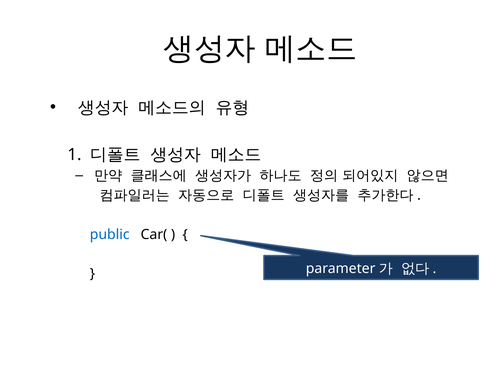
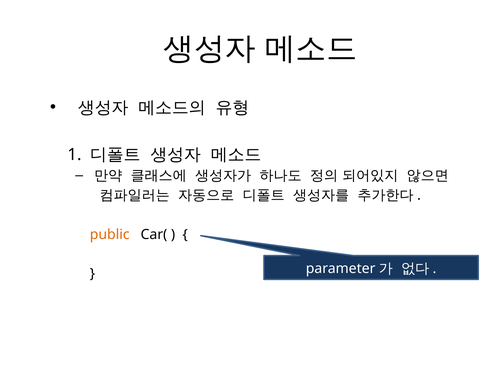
public colour: blue -> orange (110, 234)
